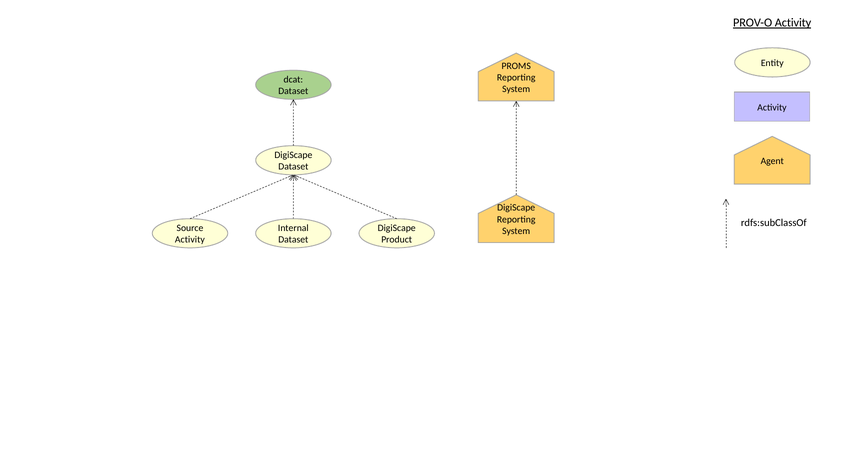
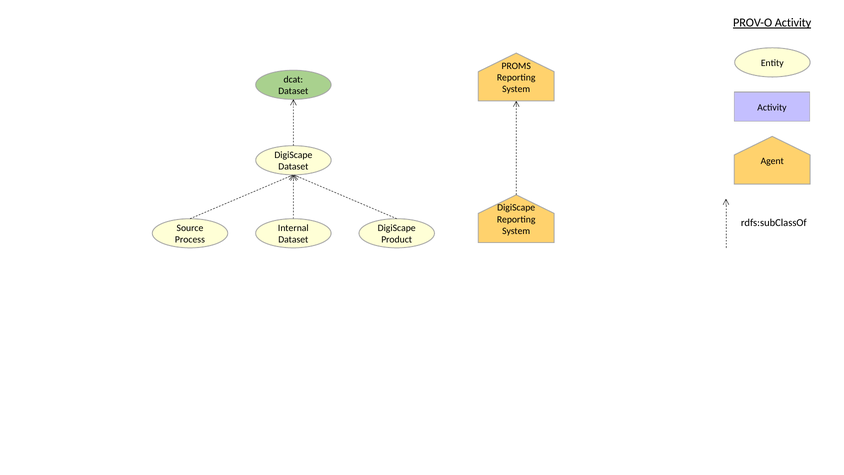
Activity: Activity -> Process (190, 240)
